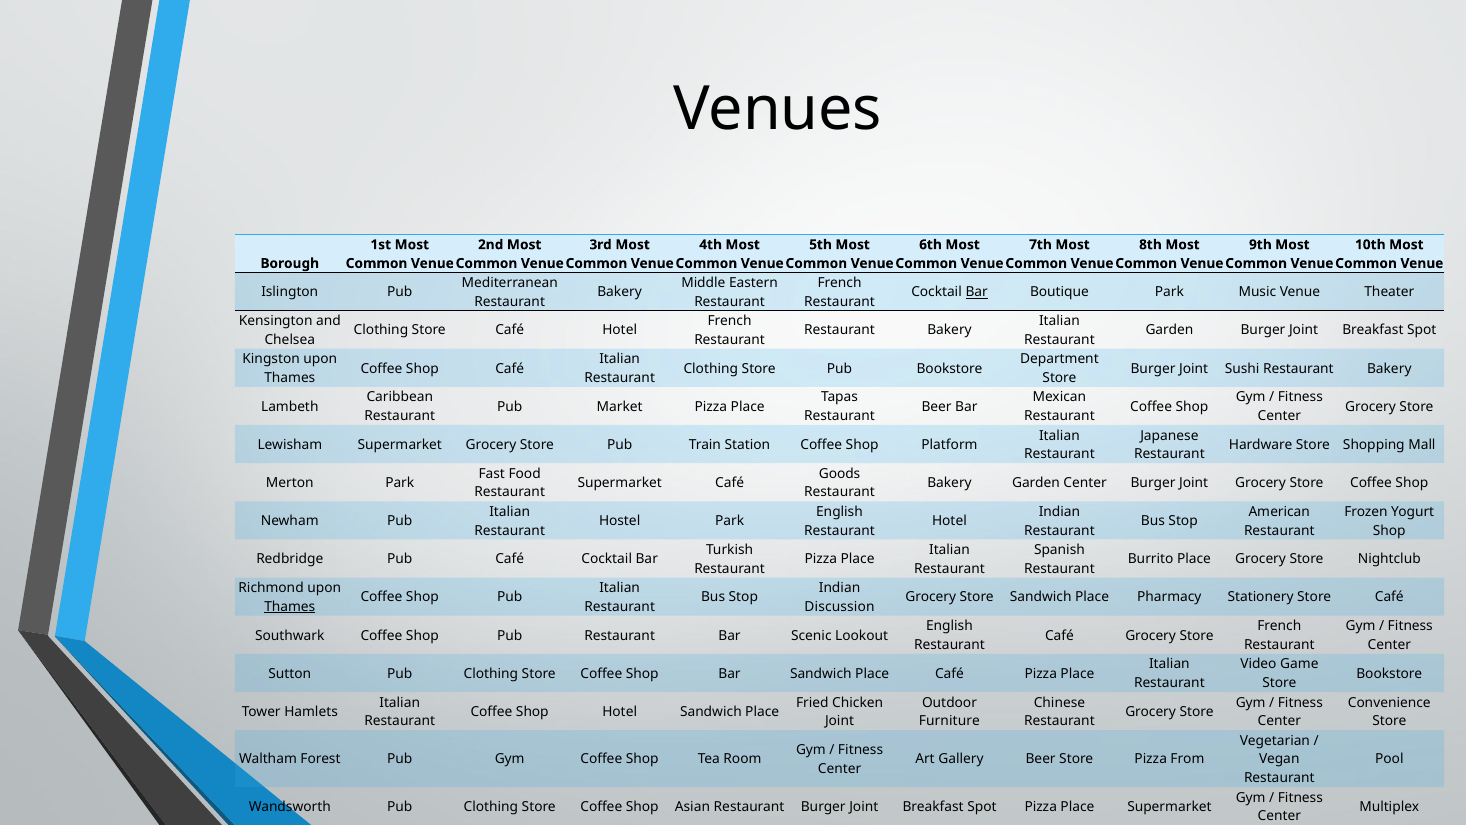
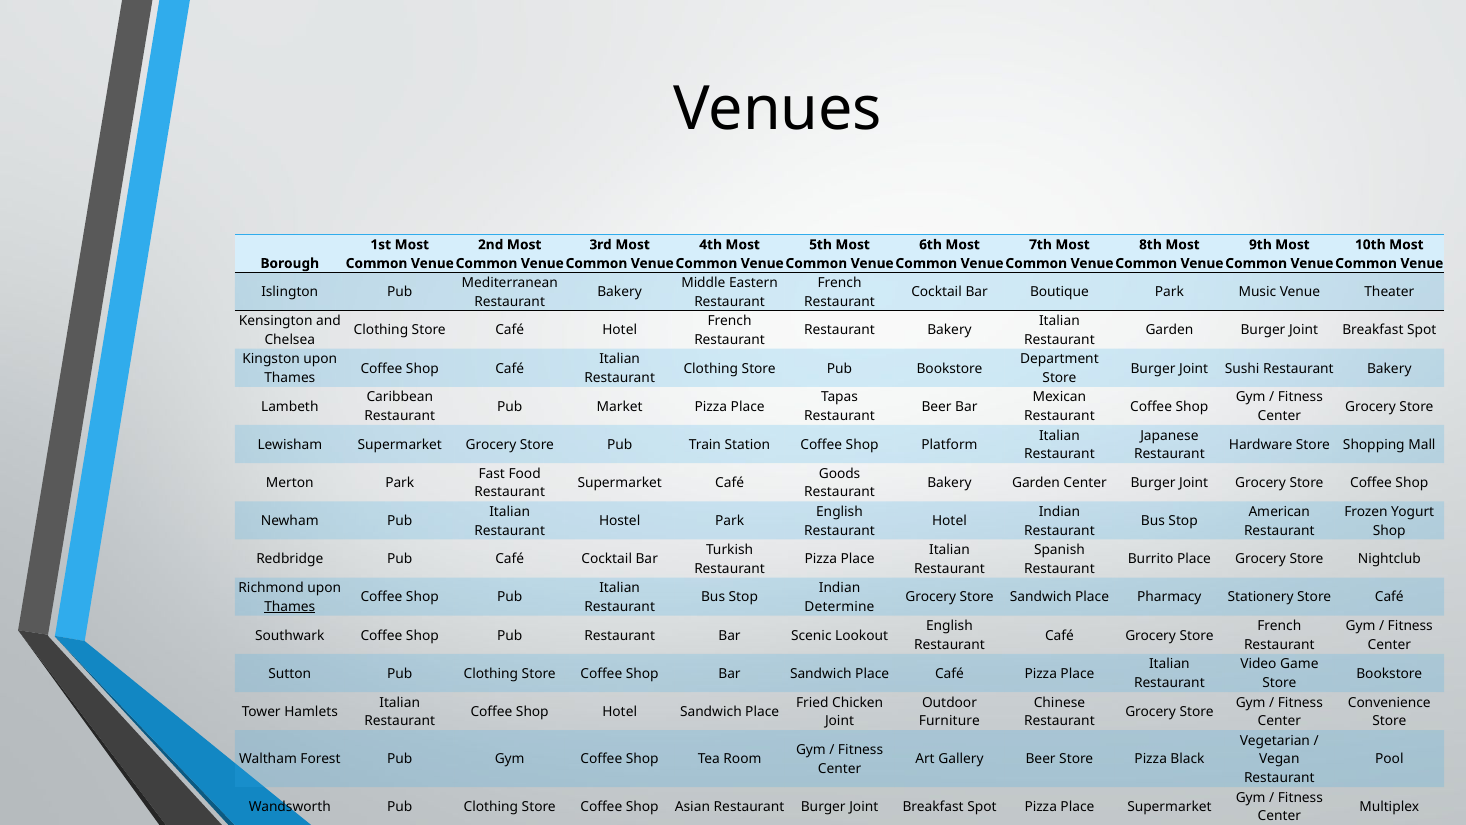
Bar underline: present -> none (977, 292)
Discussion: Discussion -> Determine (839, 606)
From: From -> Black (1187, 759)
